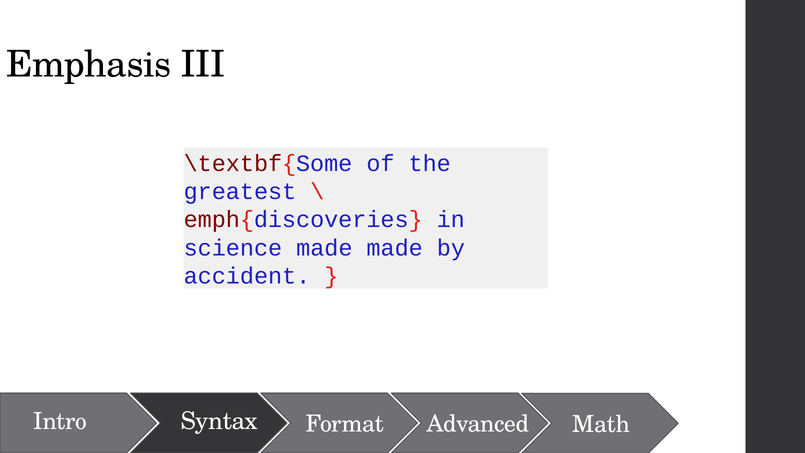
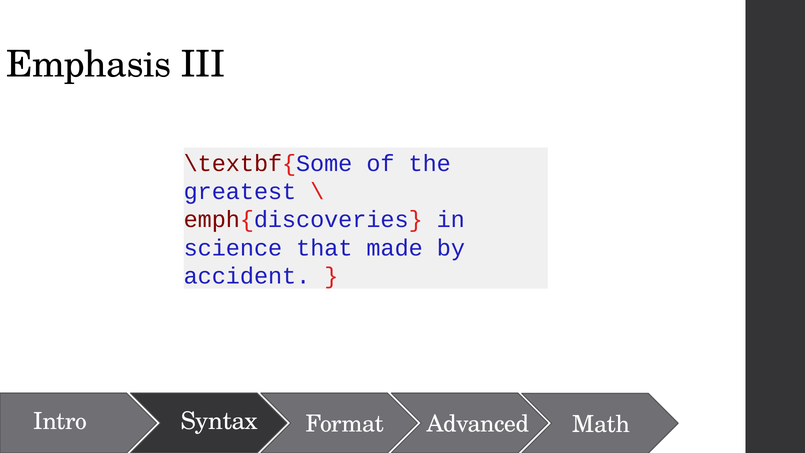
science made: made -> that (324, 248)
